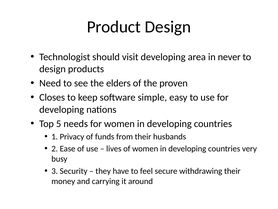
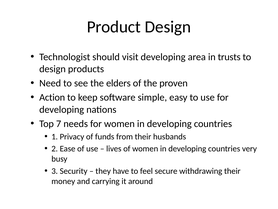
never: never -> trusts (229, 57)
Closes: Closes -> Action (52, 97)
5: 5 -> 7 (59, 123)
